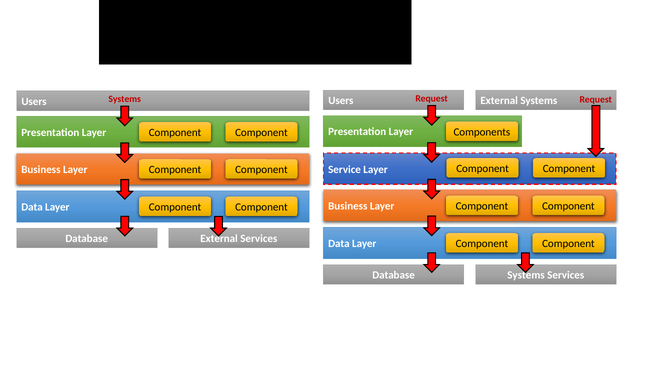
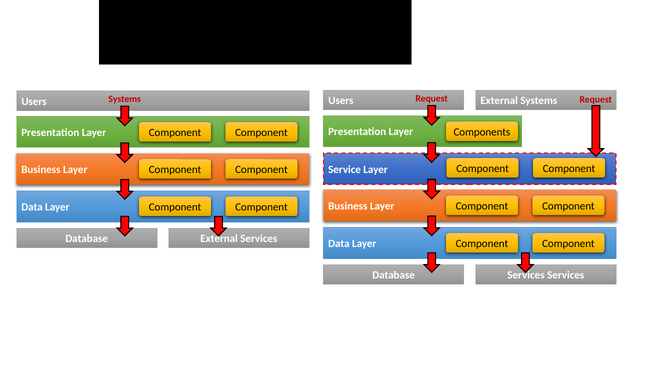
Database Systems: Systems -> Services (526, 275)
